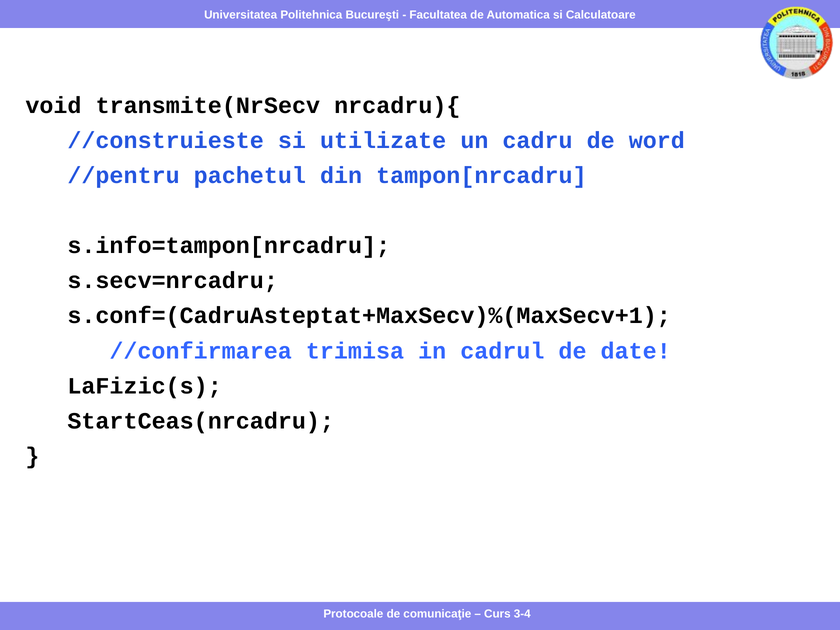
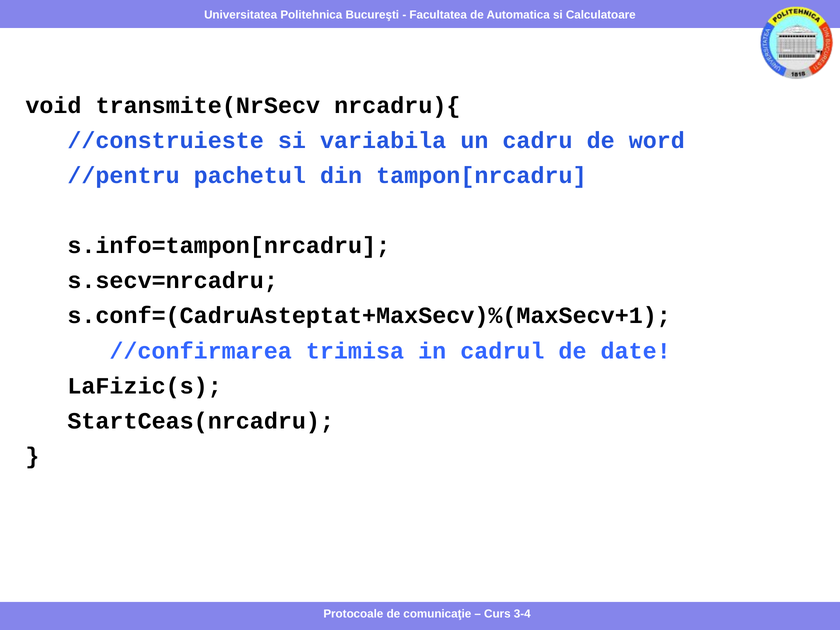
utilizate: utilizate -> variabila (383, 141)
